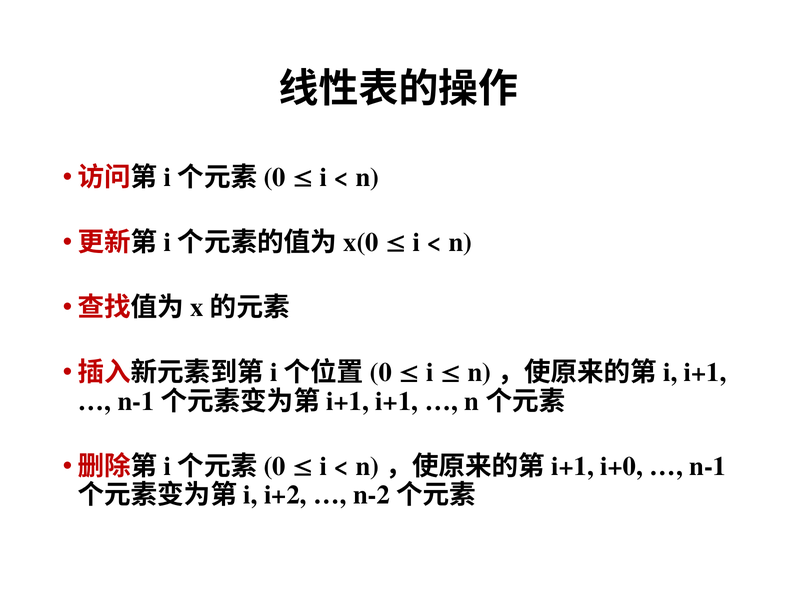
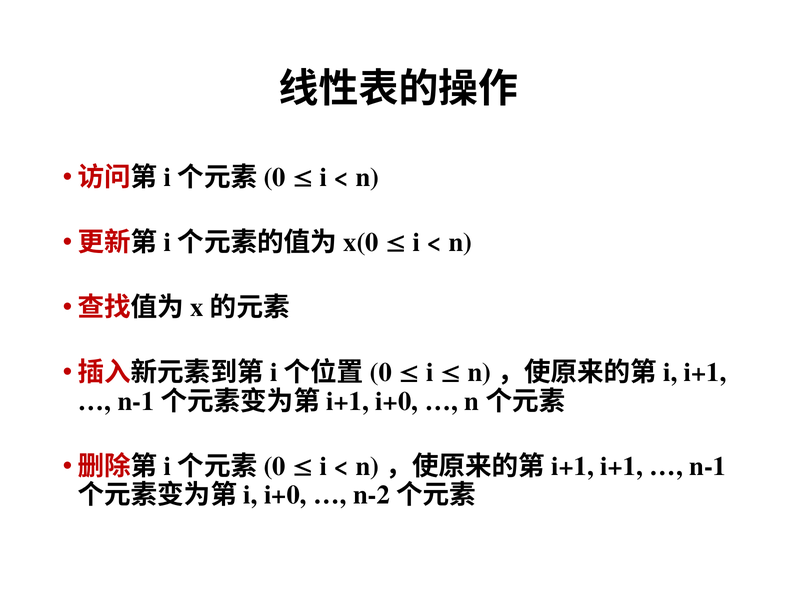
i+1: i+1 -> i+0 (397, 401)
i+0: i+0 -> i+1 (622, 466)
i+2: i+2 -> i+0 (285, 495)
